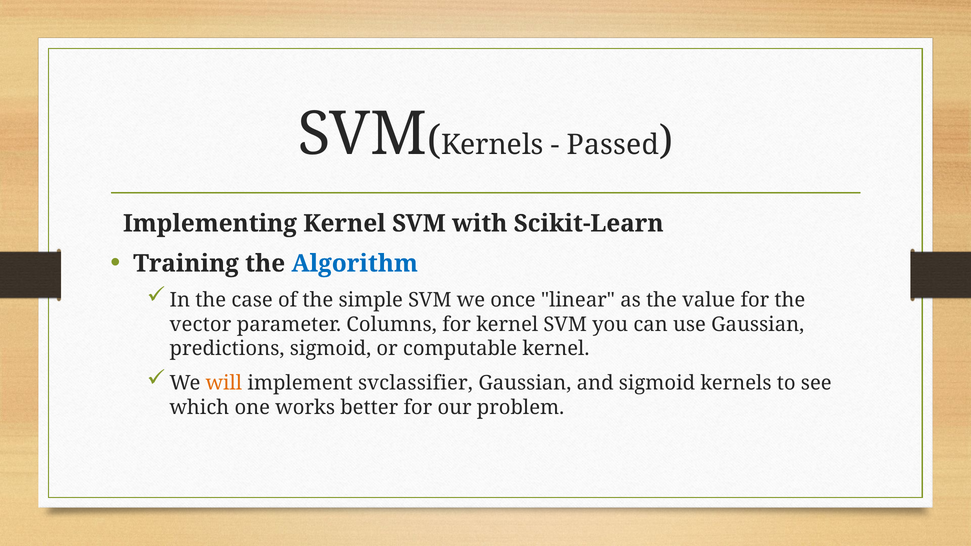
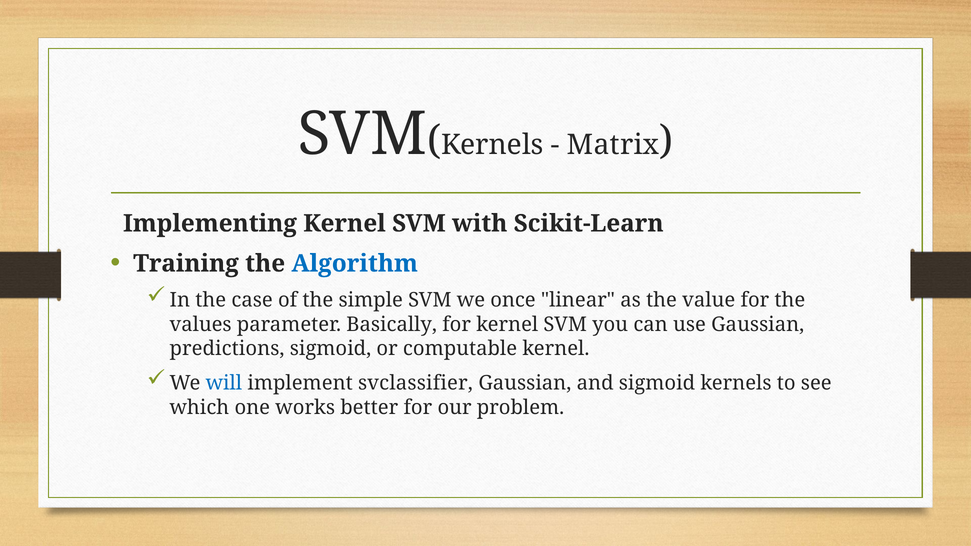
Passed: Passed -> Matrix (613, 145)
vector: vector -> values (201, 324)
Columns: Columns -> Basically (392, 324)
will colour: orange -> blue (224, 383)
